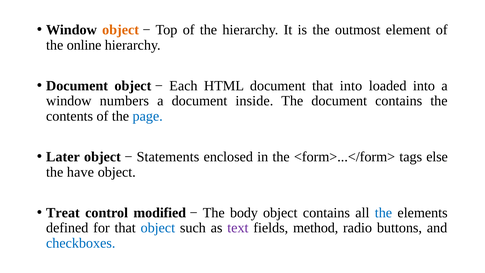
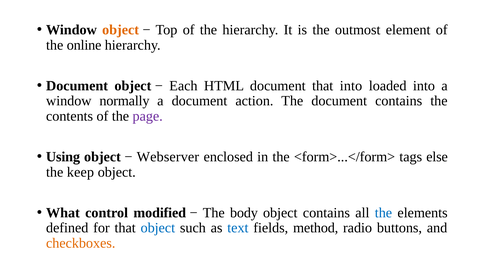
numbers: numbers -> normally (124, 101)
inside: inside -> action (254, 101)
page colour: blue -> purple (148, 116)
Later: Later -> Using (63, 157)
Statements: Statements -> Webserver (168, 157)
have: have -> keep (80, 172)
Treat: Treat -> What (63, 213)
text colour: purple -> blue (238, 228)
checkboxes colour: blue -> orange (81, 243)
